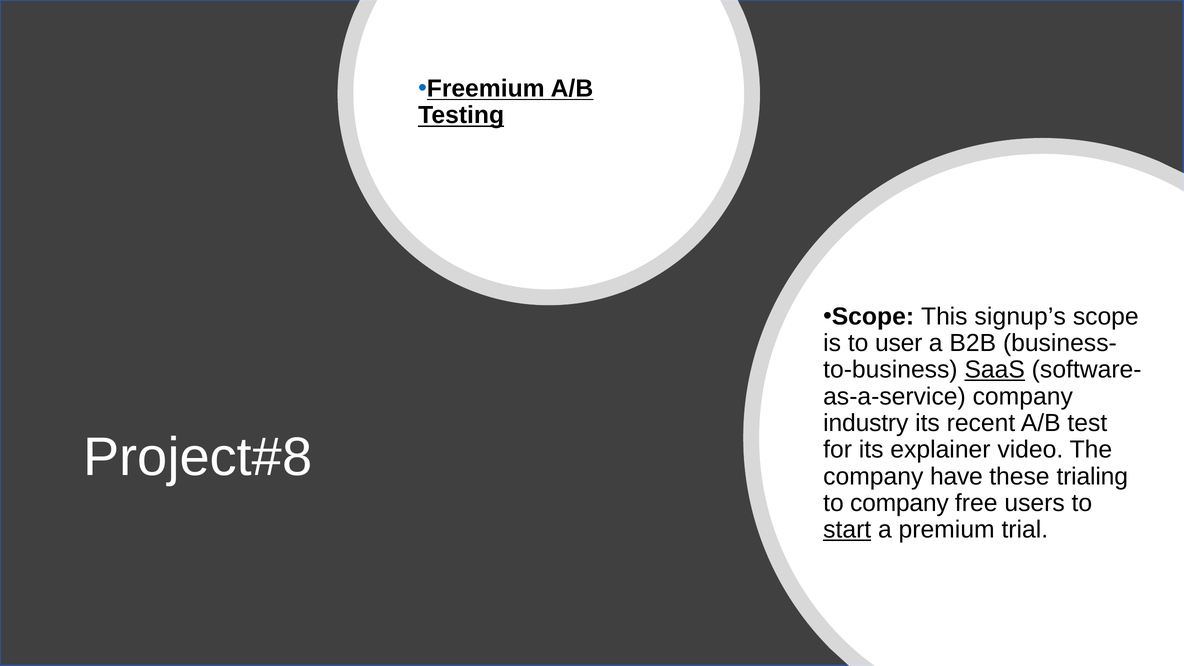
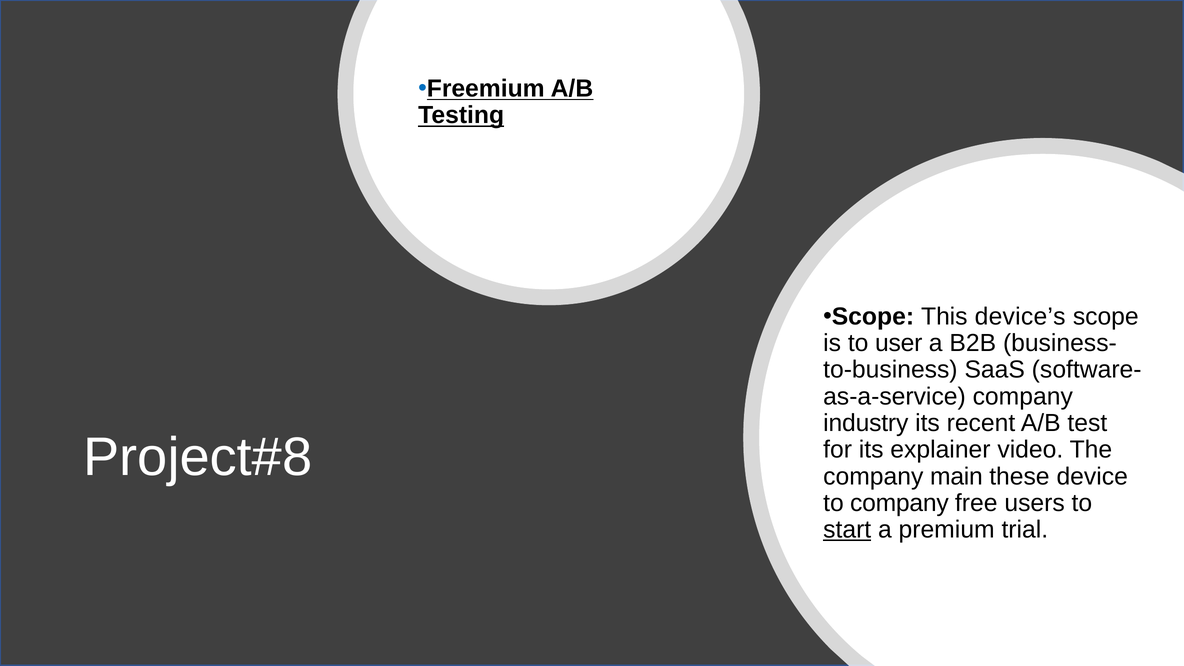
signup’s: signup’s -> device’s (1020, 317)
SaaS underline: present -> none (995, 370)
have: have -> main (956, 476)
trialing: trialing -> device (1092, 476)
